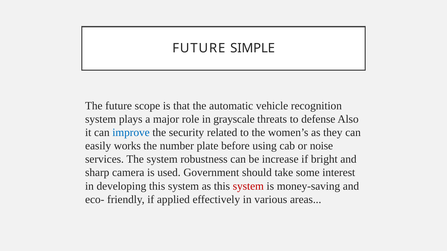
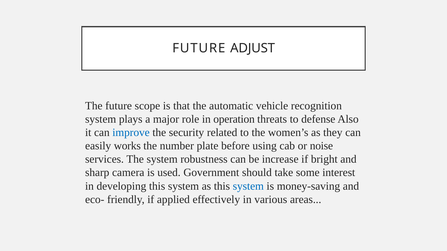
SIMPLE: SIMPLE -> ADJUST (253, 48)
grayscale: grayscale -> operation (234, 119)
system colour: red -> blue (248, 186)
